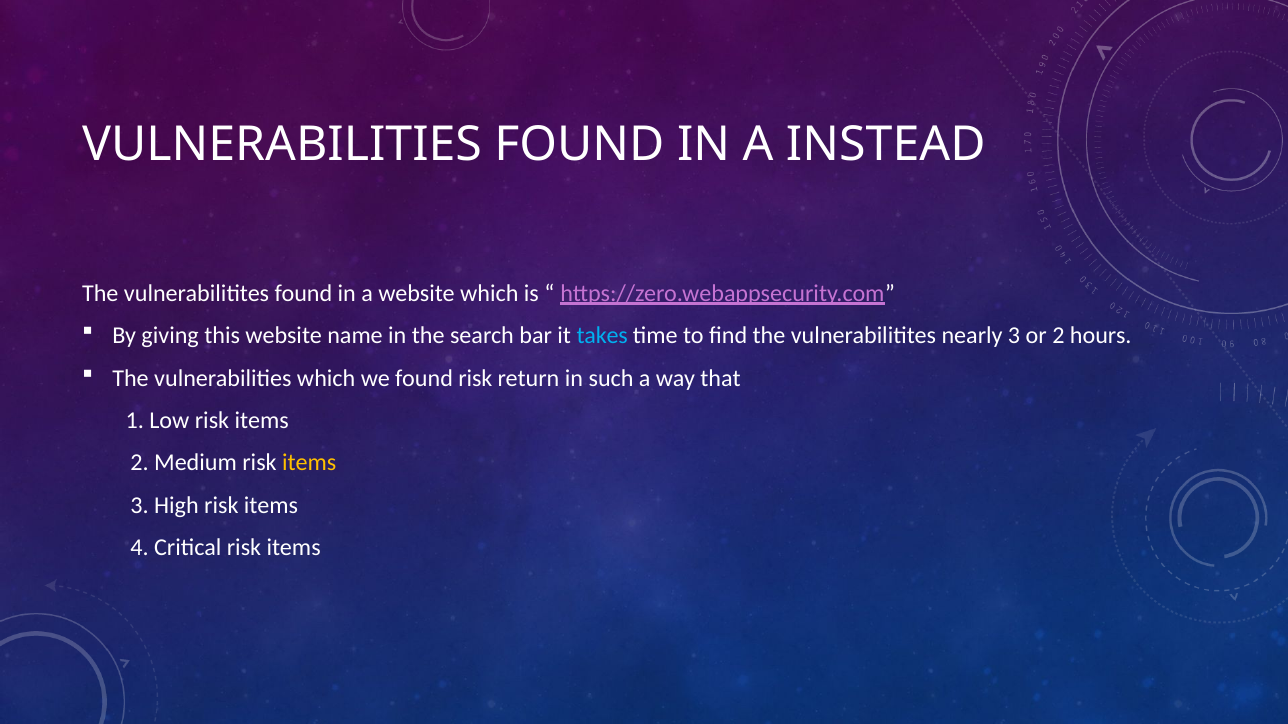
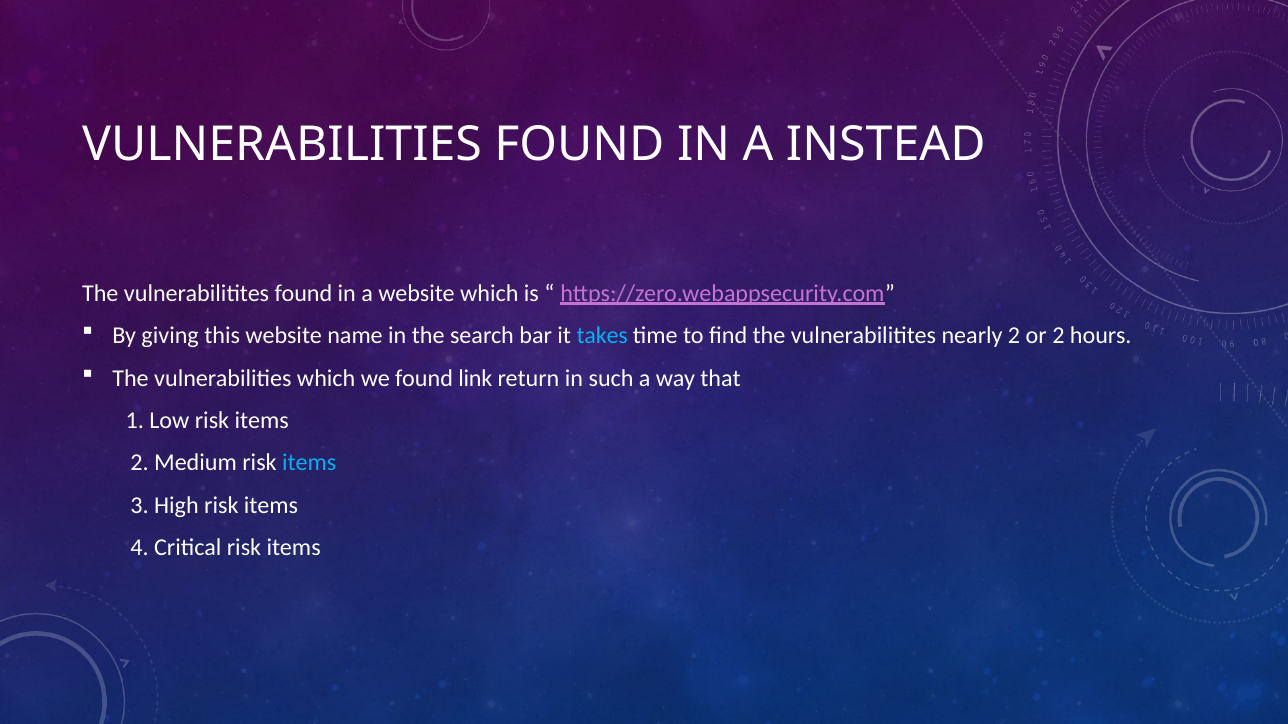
nearly 3: 3 -> 2 (1014, 336)
found risk: risk -> link (475, 379)
items colour: yellow -> light blue (309, 463)
